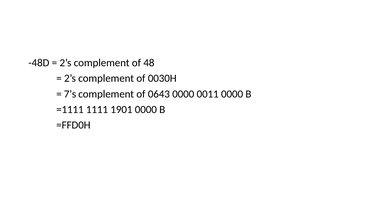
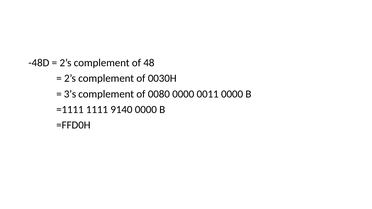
7’s: 7’s -> 3’s (70, 94)
0643: 0643 -> 0080 (159, 94)
1901: 1901 -> 9140 (121, 110)
